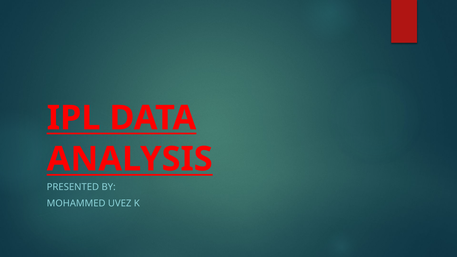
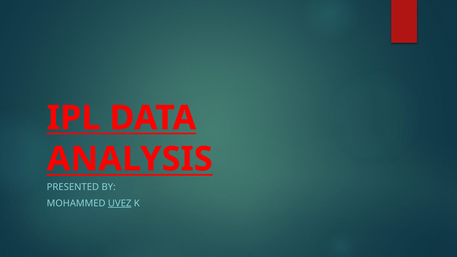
UVEZ underline: none -> present (120, 203)
